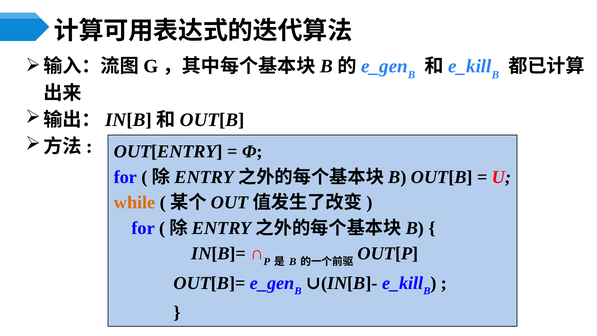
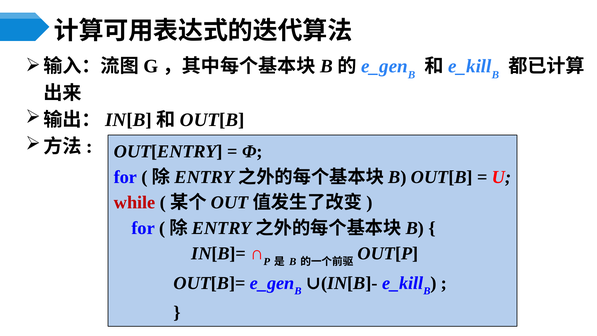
while colour: orange -> red (135, 202)
